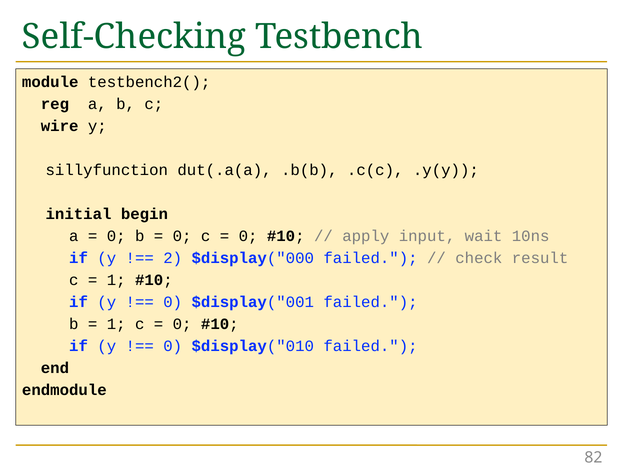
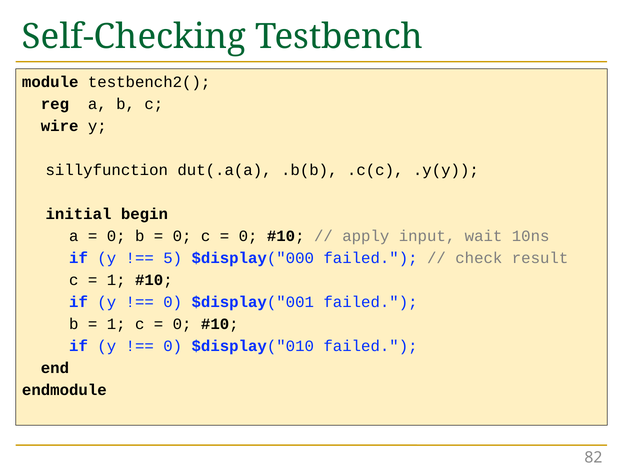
2: 2 -> 5 (173, 258)
